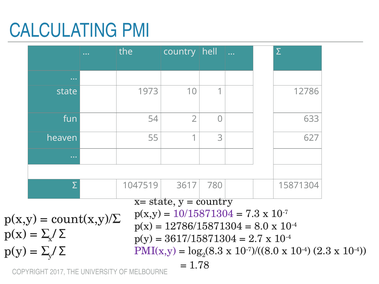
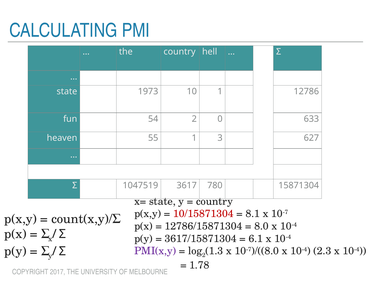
10/15871304 colour: purple -> red (203, 214)
7.3: 7.3 -> 8.1 (253, 214)
2.7: 2.7 -> 6.1 (256, 239)
8.3: 8.3 -> 1.3 (214, 251)
